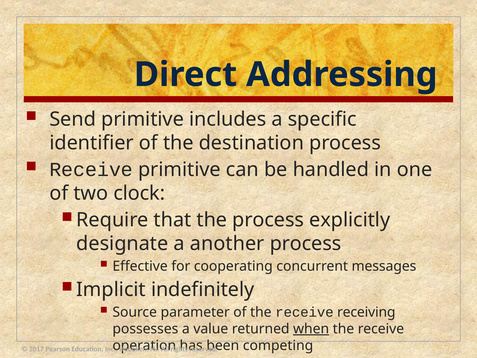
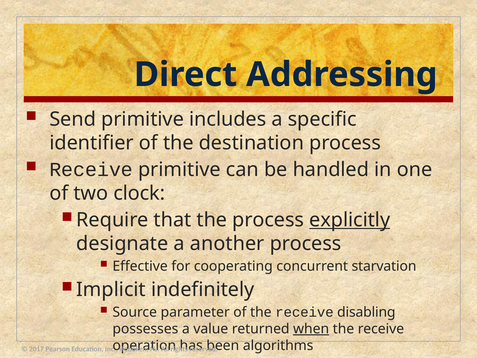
explicitly underline: none -> present (350, 220)
messages: messages -> starvation (384, 266)
receiving: receiving -> disabling (366, 312)
competing: competing -> algorithms (278, 345)
